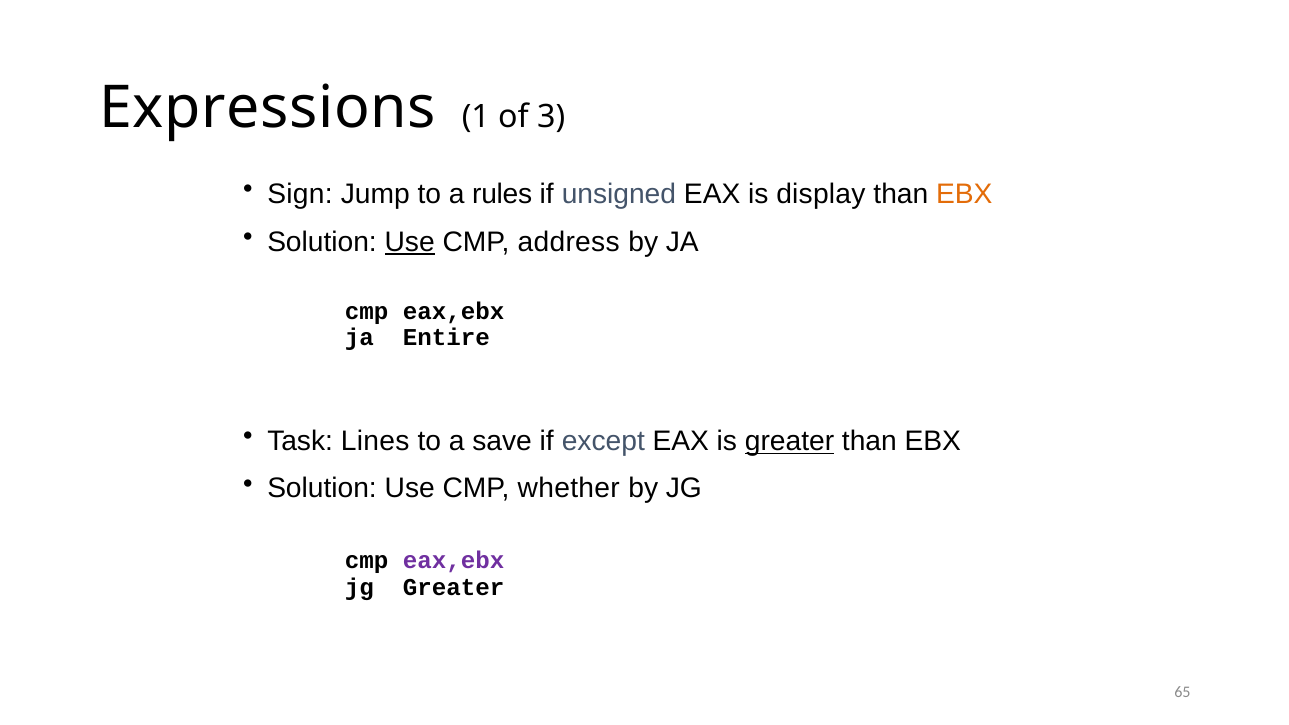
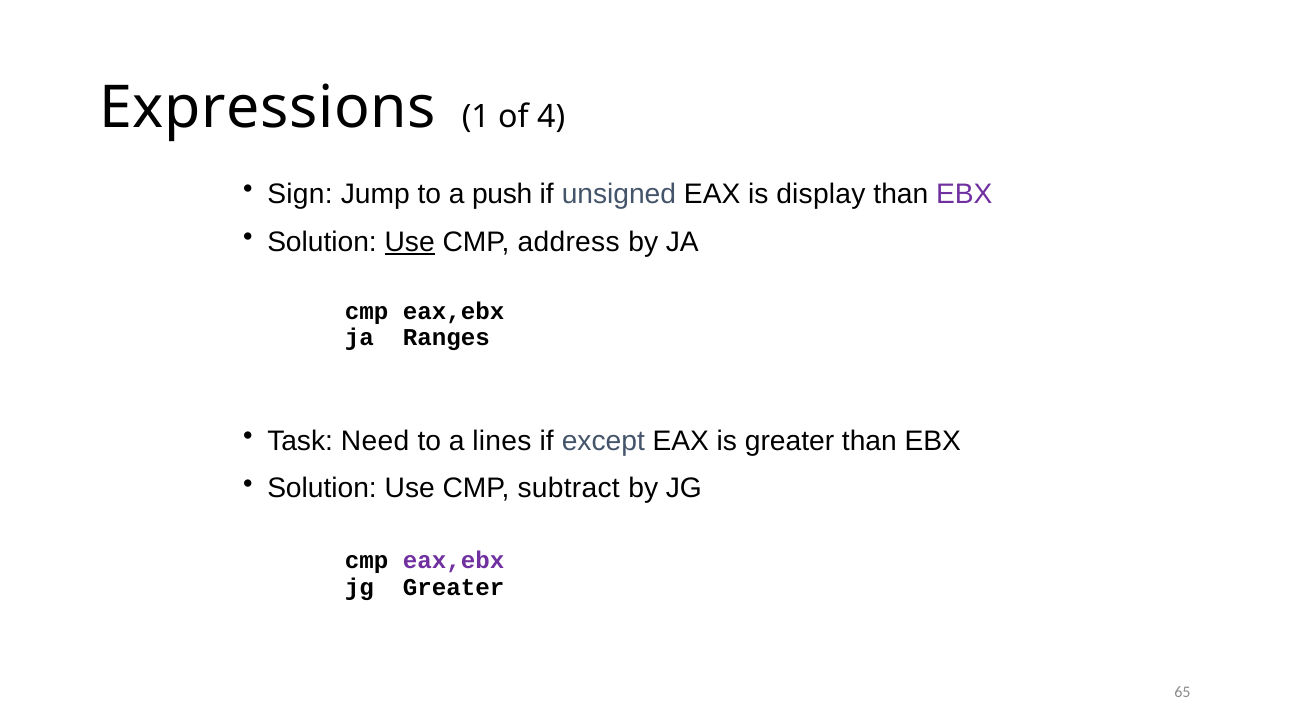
3: 3 -> 4 (551, 117)
rules: rules -> push (502, 194)
EBX colour: orange -> purple (964, 194)
Entire: Entire -> Ranges (446, 338)
Lines: Lines -> Need (375, 441)
save: save -> lines (502, 441)
greater underline: present -> none (790, 441)
whether: whether -> subtract (569, 488)
